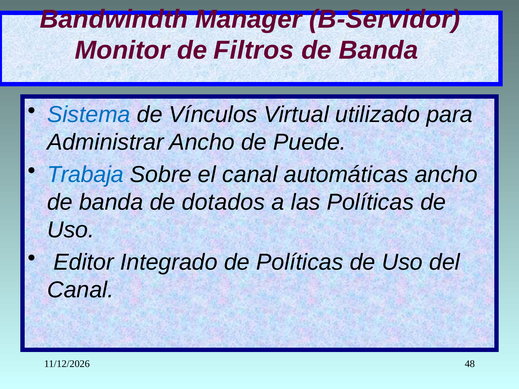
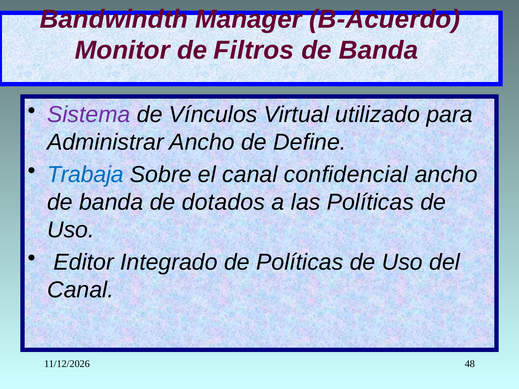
B-Servidor: B-Servidor -> B-Acuerdo (385, 19)
Sistema colour: blue -> purple (89, 115)
Puede: Puede -> Define (310, 142)
automáticas: automáticas -> confidencial (346, 175)
